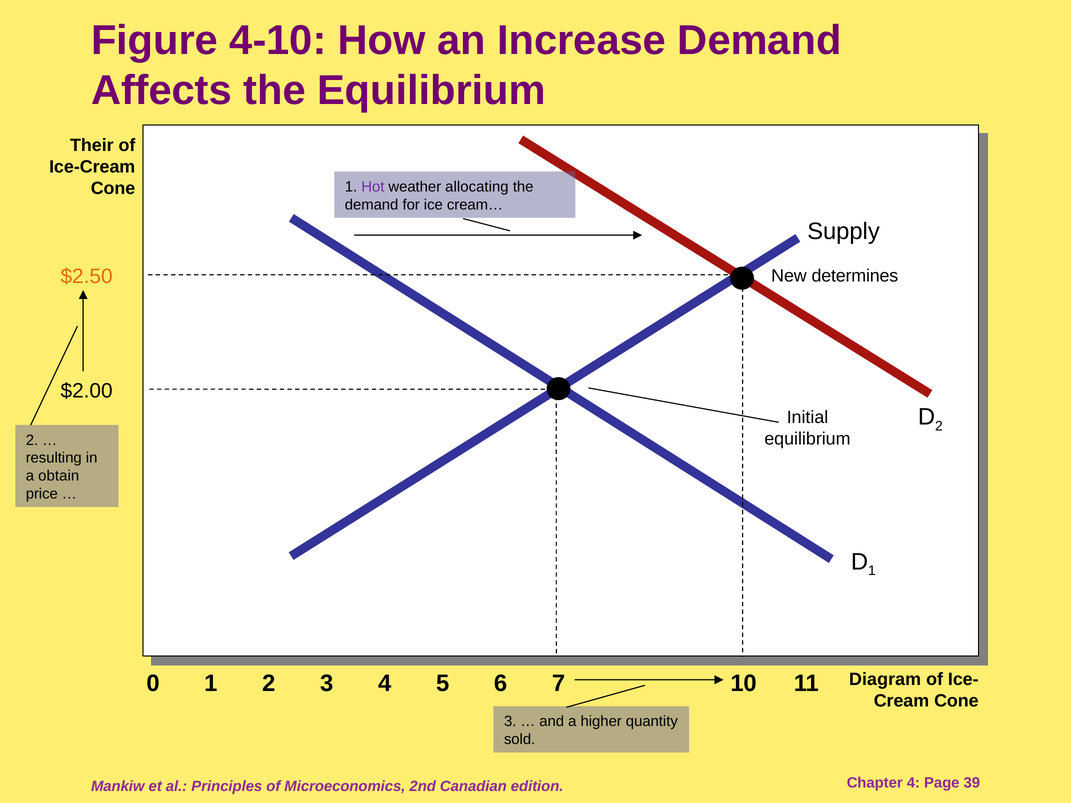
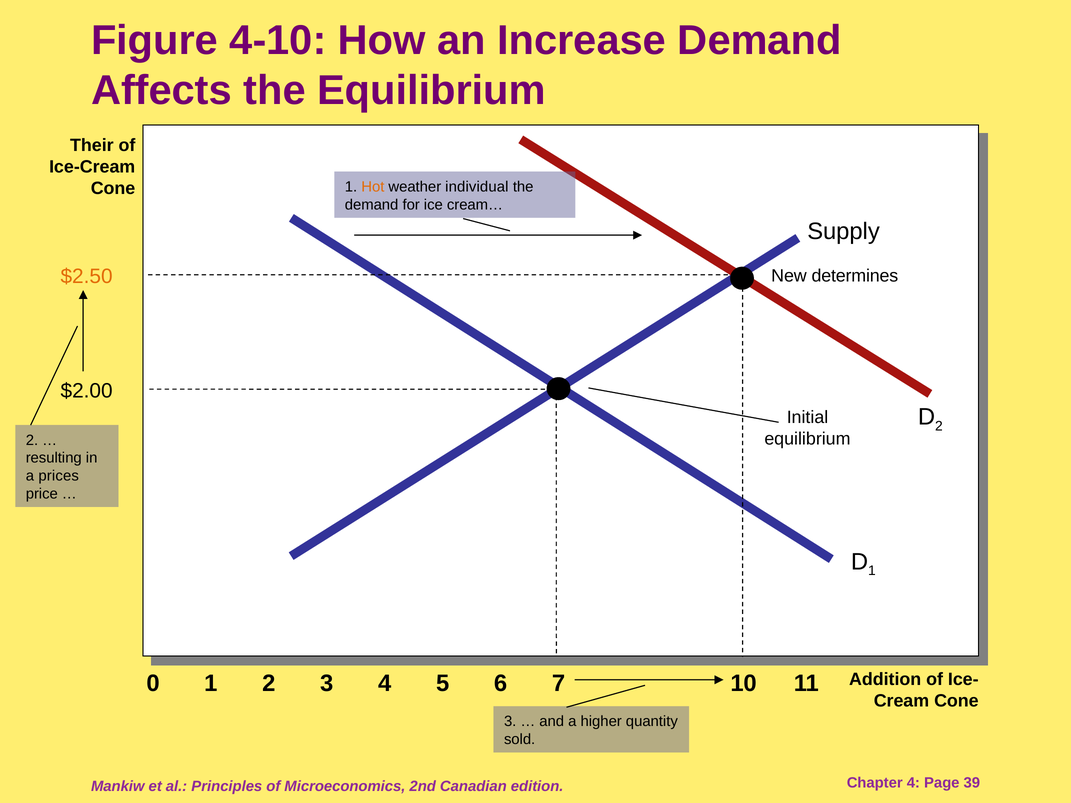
Hot colour: purple -> orange (373, 187)
allocating: allocating -> individual (477, 187)
obtain: obtain -> prices (59, 476)
Diagram: Diagram -> Addition (885, 680)
